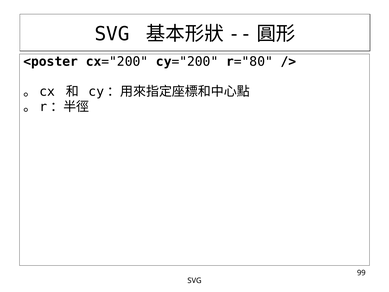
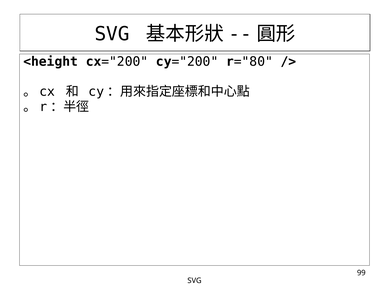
<poster: <poster -> <height (51, 62)
